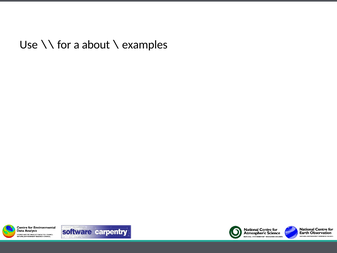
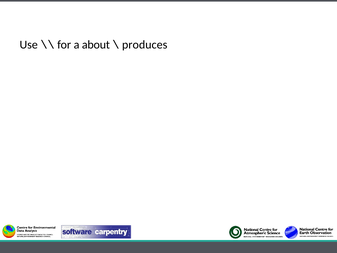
examples: examples -> produces (145, 45)
